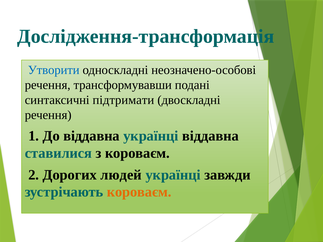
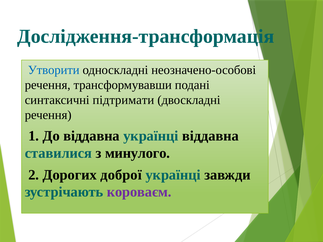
з короваєм: короваєм -> минулого (137, 153)
людей: людей -> доброї (121, 175)
короваєм colour: orange -> purple (139, 192)
